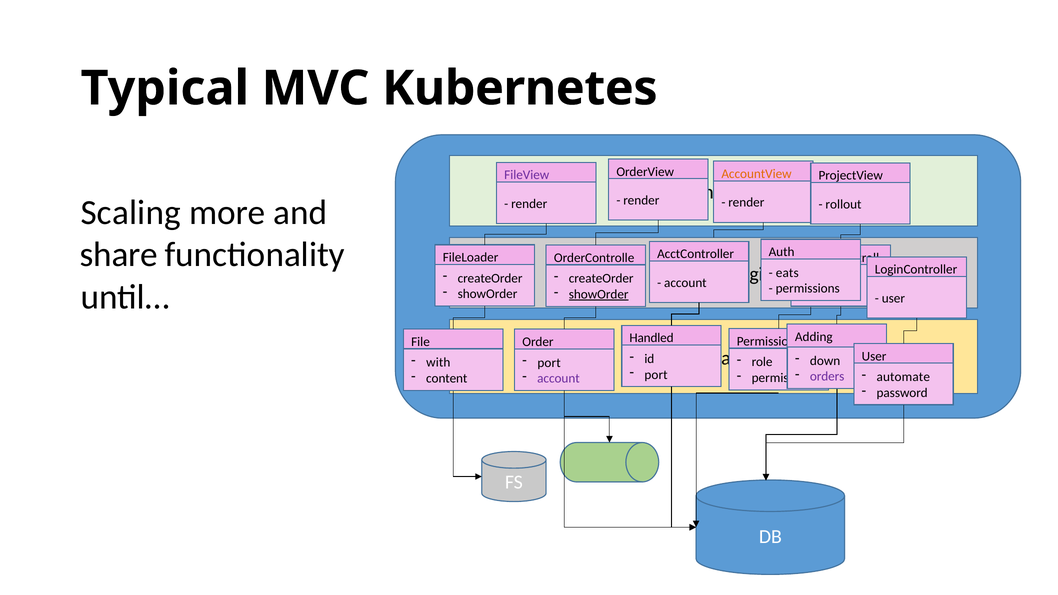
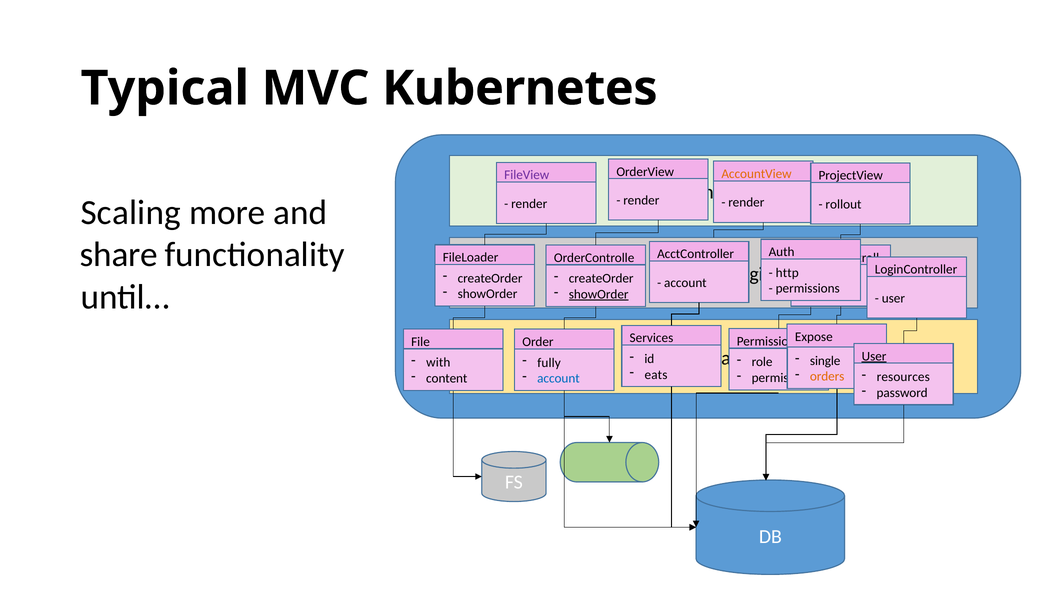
eats: eats -> http (787, 273)
Adding: Adding -> Expose (814, 337)
Handled: Handled -> Services (651, 338)
User underline: none -> present (874, 356)
down: down -> single (825, 361)
port: port -> fully (549, 363)
port: port -> eats (656, 375)
orders colour: purple -> orange (827, 377)
automate: automate -> resources (903, 377)
account colour: purple -> blue (558, 379)
